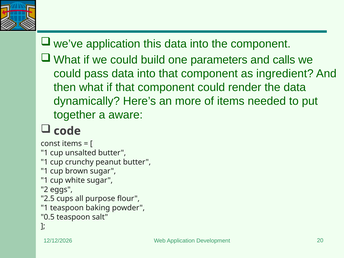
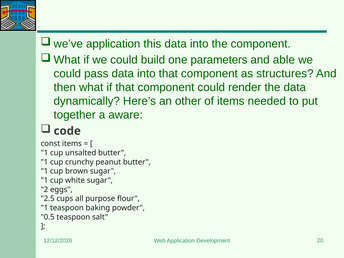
calls: calls -> able (284, 60)
ingredient: ingredient -> structures (285, 74)
more: more -> other (188, 101)
